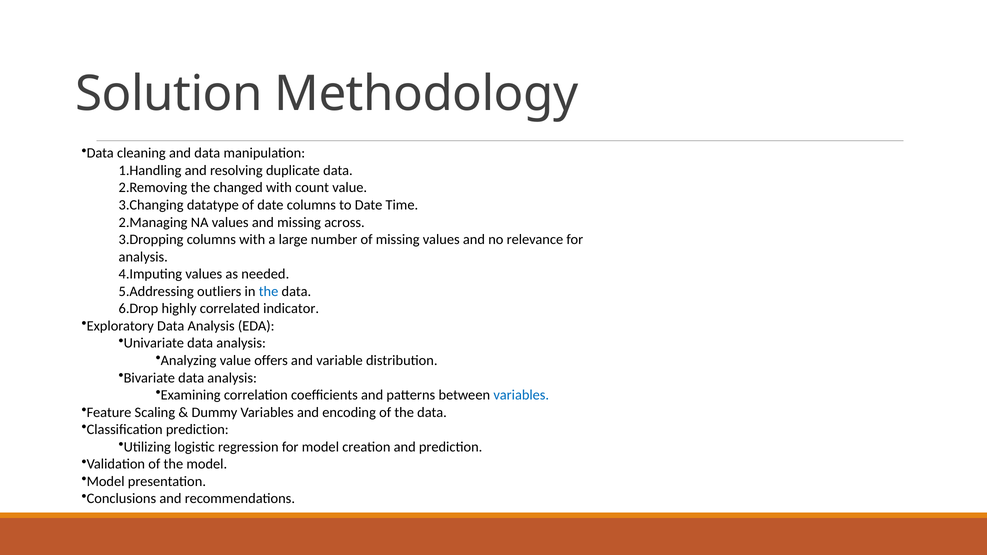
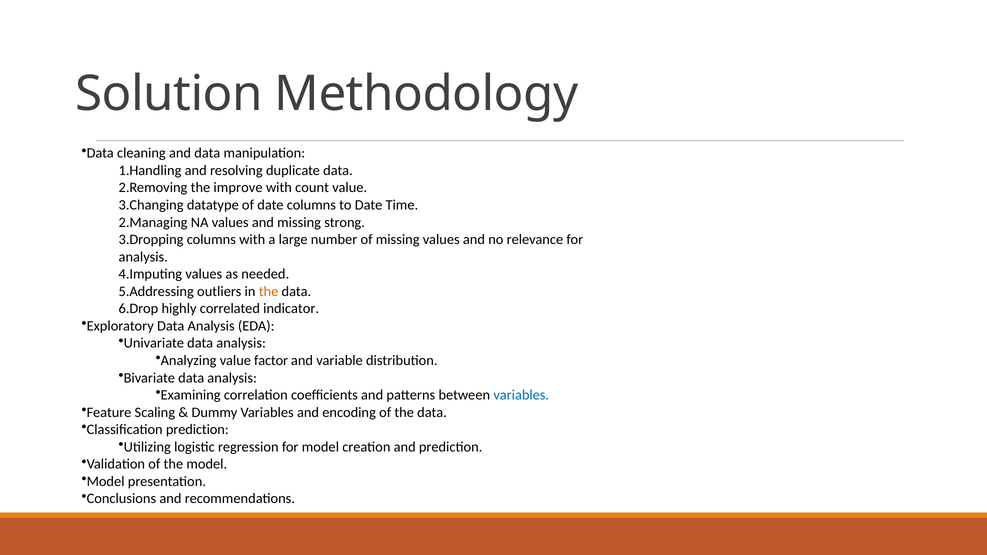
changed: changed -> improve (238, 188)
across: across -> strong (345, 222)
the colour: blue -> orange (269, 291)
offers: offers -> factor (271, 361)
